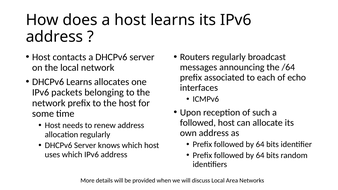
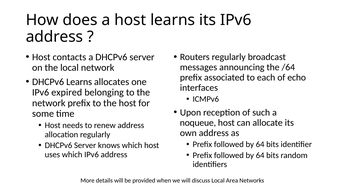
packets: packets -> expired (67, 93)
followed: followed -> noqueue (198, 123)
